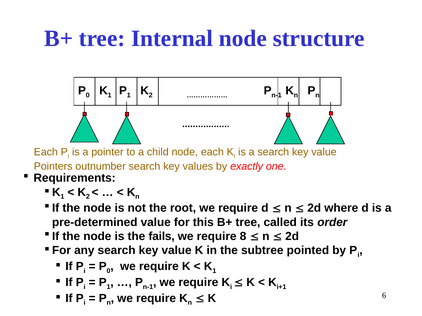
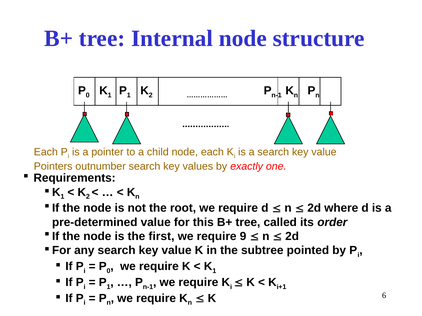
fails: fails -> first (161, 237)
8: 8 -> 9 (243, 237)
